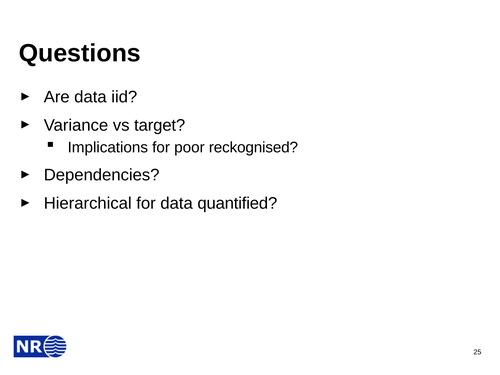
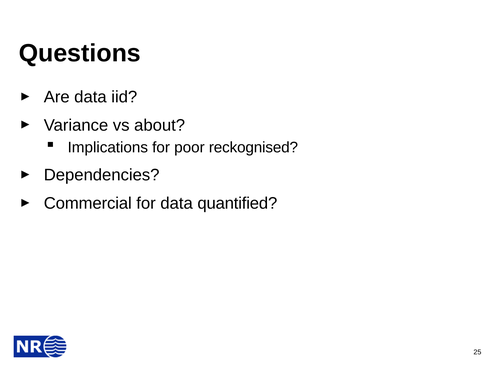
target: target -> about (160, 125)
Hierarchical: Hierarchical -> Commercial (88, 203)
